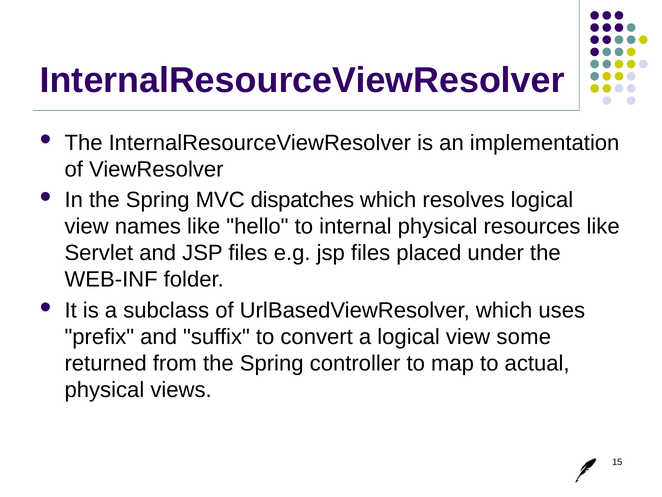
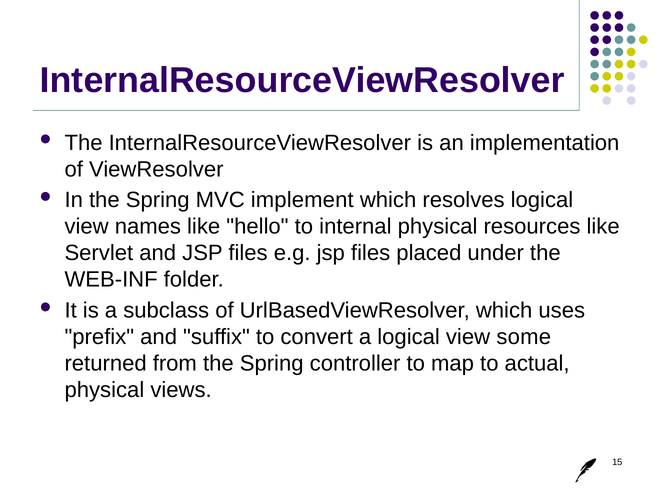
dispatches: dispatches -> implement (302, 200)
